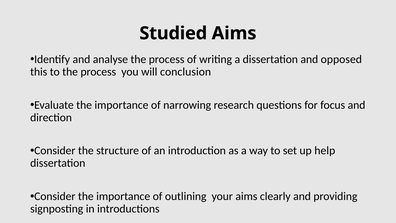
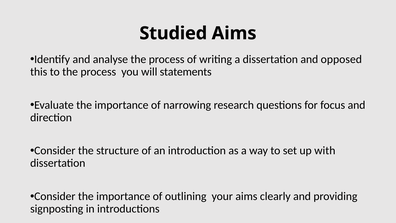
conclusion: conclusion -> statements (186, 72)
help: help -> with (325, 151)
